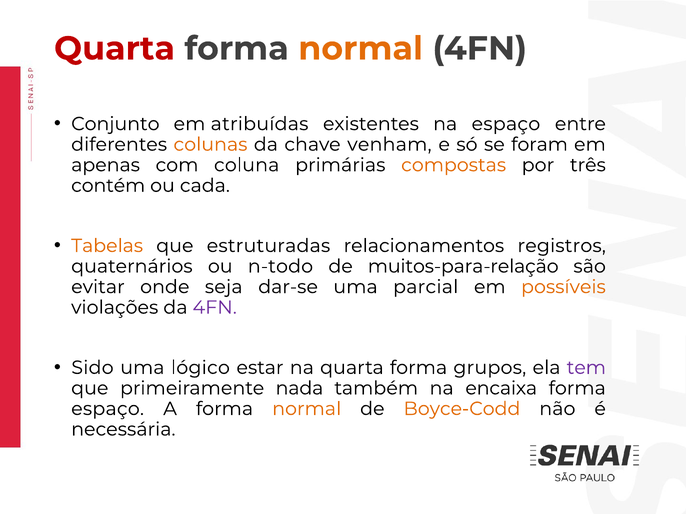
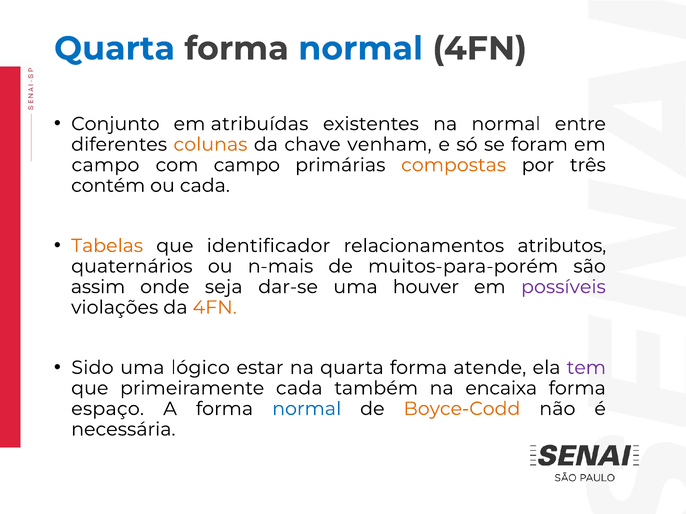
Quarta colour: red -> blue (115, 49)
normal colour: orange -> blue (361, 49)
na espaço: espaço -> normal (506, 124)
apenas: apenas -> campo (105, 165)
com coluna: coluna -> campo (247, 165)
estruturadas: estruturadas -> identificador (268, 246)
registros: registros -> atributos (562, 246)
n-todo: n-todo -> n-mais (281, 267)
muitos-para-relação: muitos-para-relação -> muitos-para-porém (463, 267)
evitar: evitar -> assim (98, 287)
parcial: parcial -> houver (426, 287)
possíveis colour: orange -> purple (563, 287)
4FN colour: purple -> orange (215, 308)
grupos: grupos -> atende (490, 368)
primeiramente nada: nada -> cada (299, 389)
normal colour: orange -> blue (307, 409)
